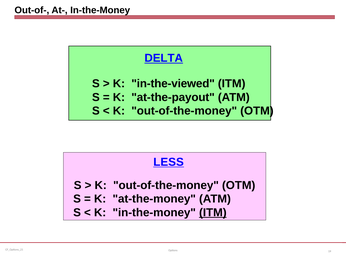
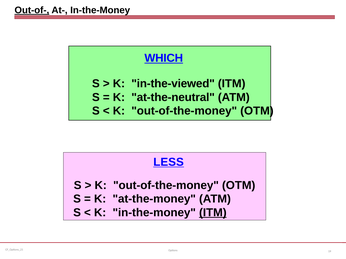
Out-of- underline: none -> present (32, 10)
DELTA: DELTA -> WHICH (164, 58)
at-the-payout: at-the-payout -> at-the-neutral (173, 97)
